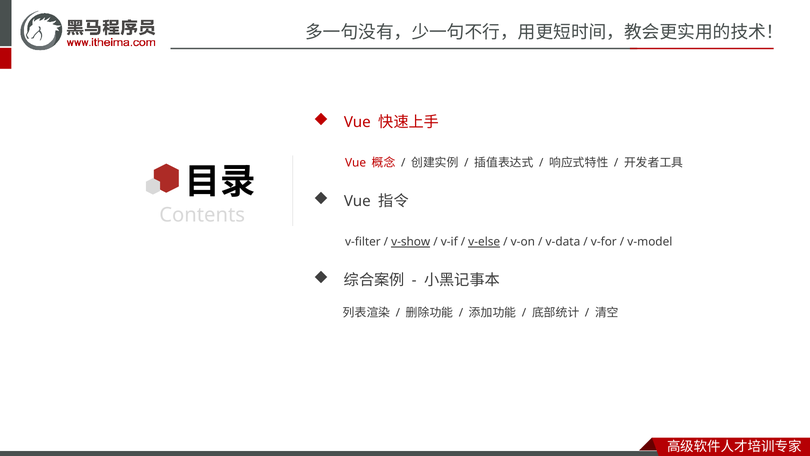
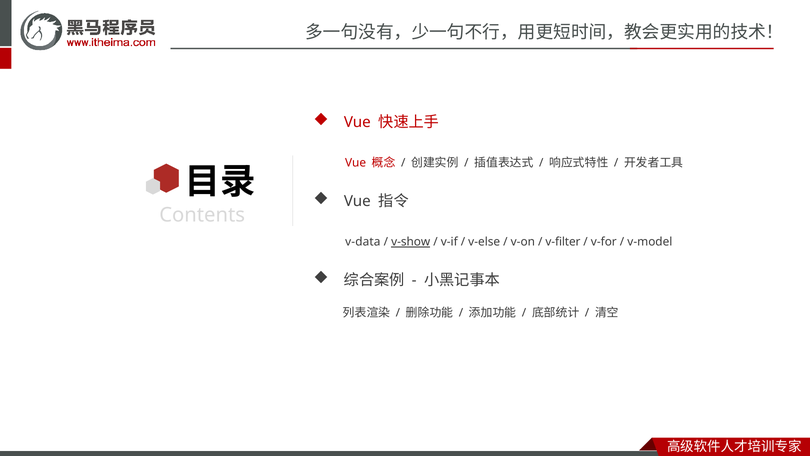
v-filter: v-filter -> v-data (363, 242)
v-else underline: present -> none (484, 242)
v-data: v-data -> v-filter (563, 242)
